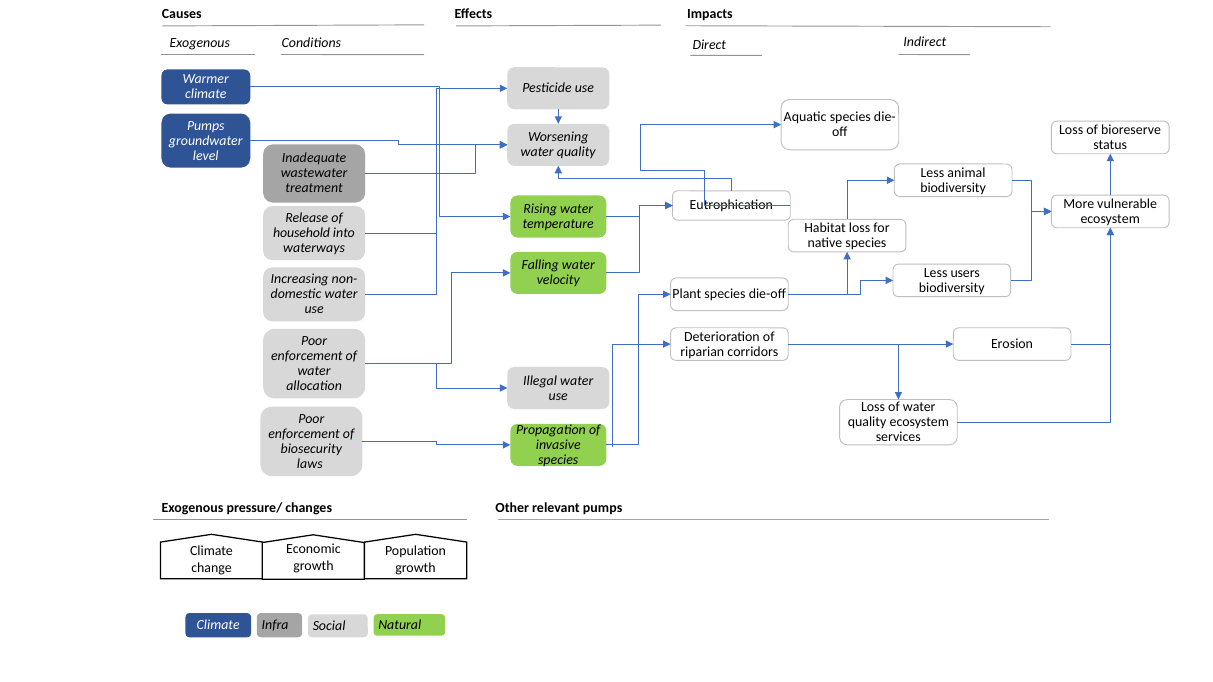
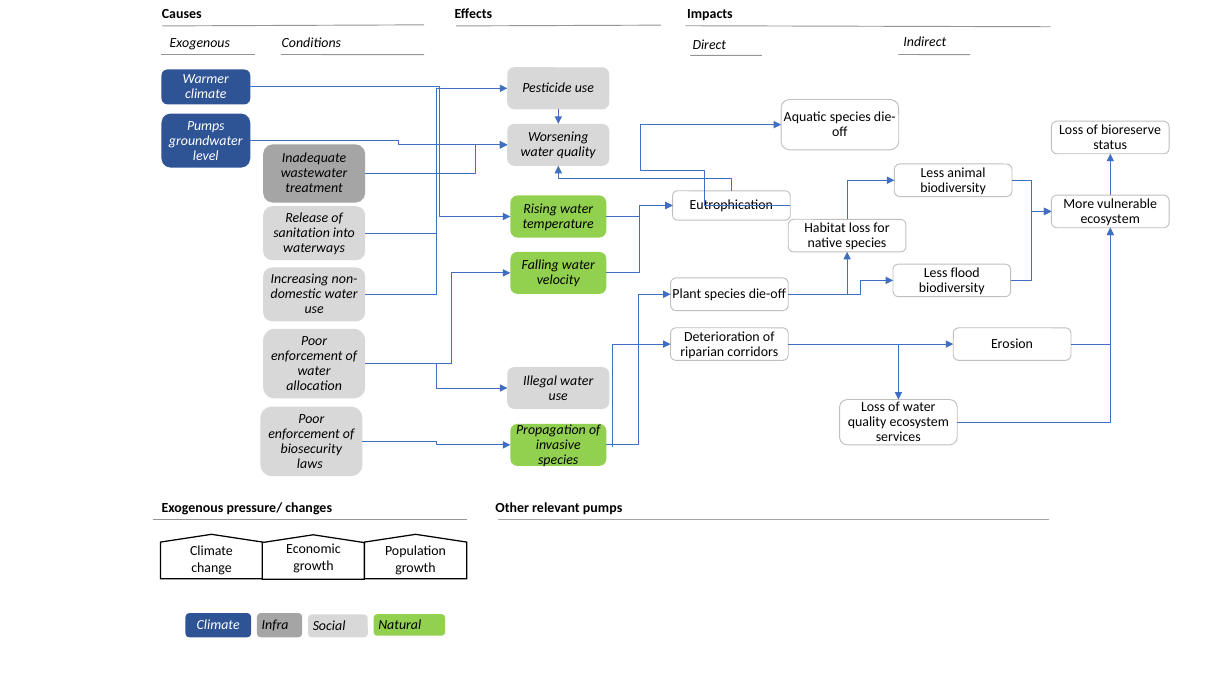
household: household -> sanitation (302, 233)
users: users -> flood (965, 273)
